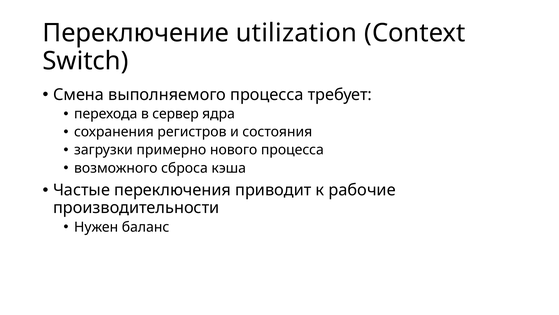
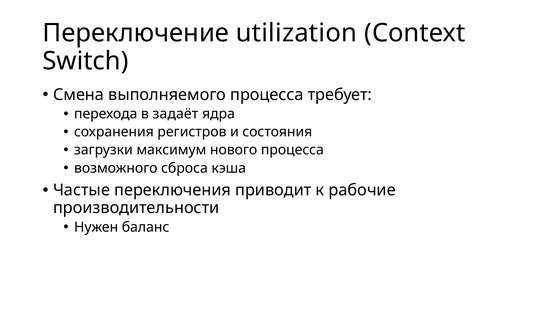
сервер: сервер -> задаёт (175, 114)
примерно: примерно -> максимум (171, 150)
